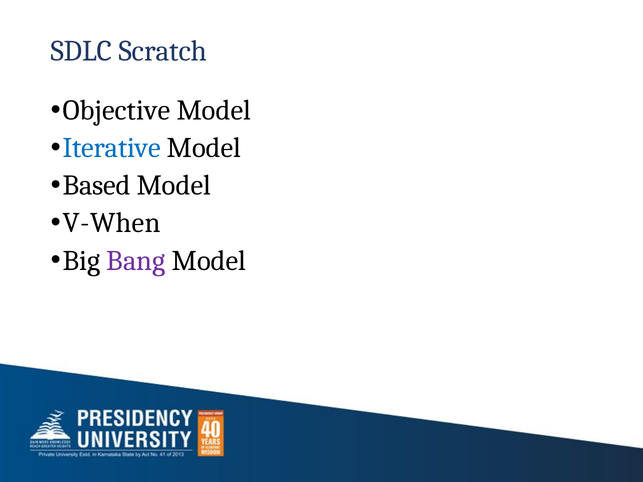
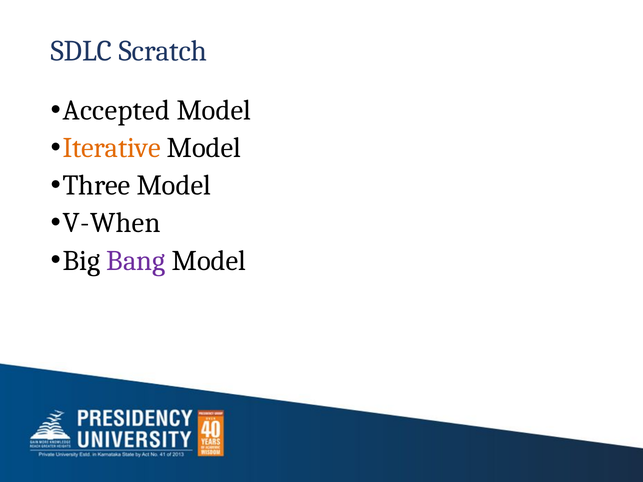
Objective: Objective -> Accepted (116, 110)
Iterative colour: blue -> orange (112, 148)
Based: Based -> Three (97, 186)
